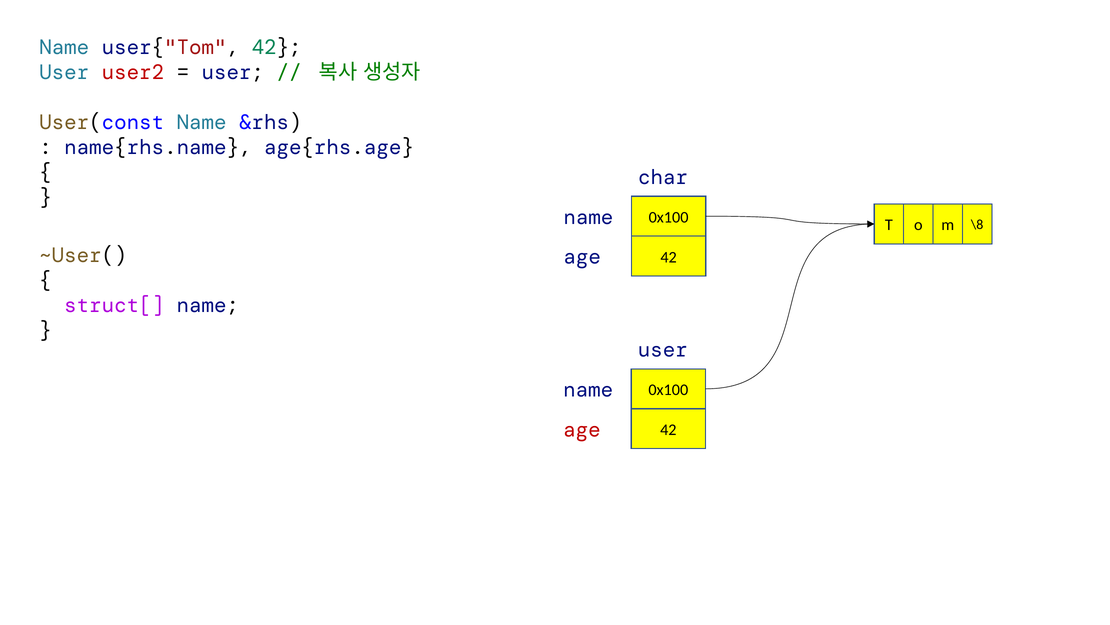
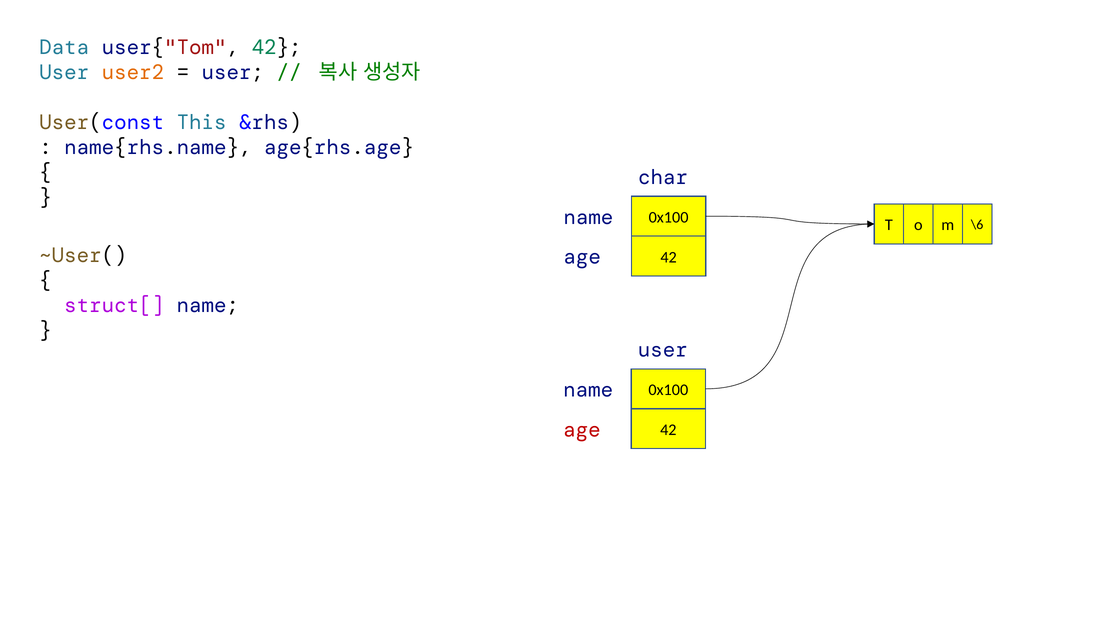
Name: Name -> Data (64, 47)
user2 colour: red -> orange (133, 72)
User(const Name: Name -> This (202, 122)
\8: \8 -> \6 (977, 225)
